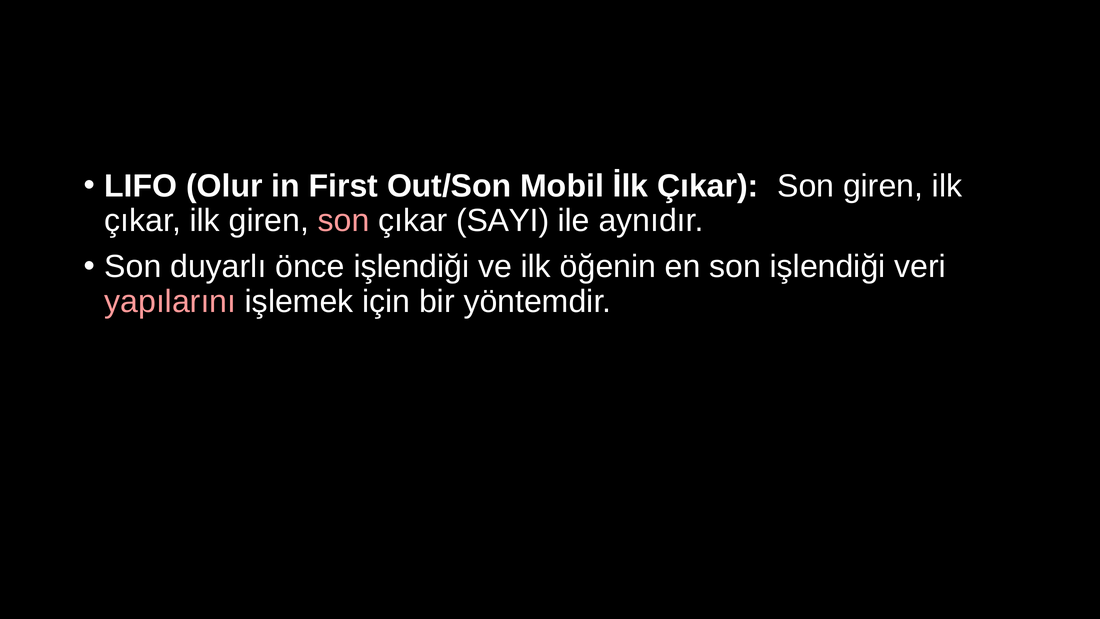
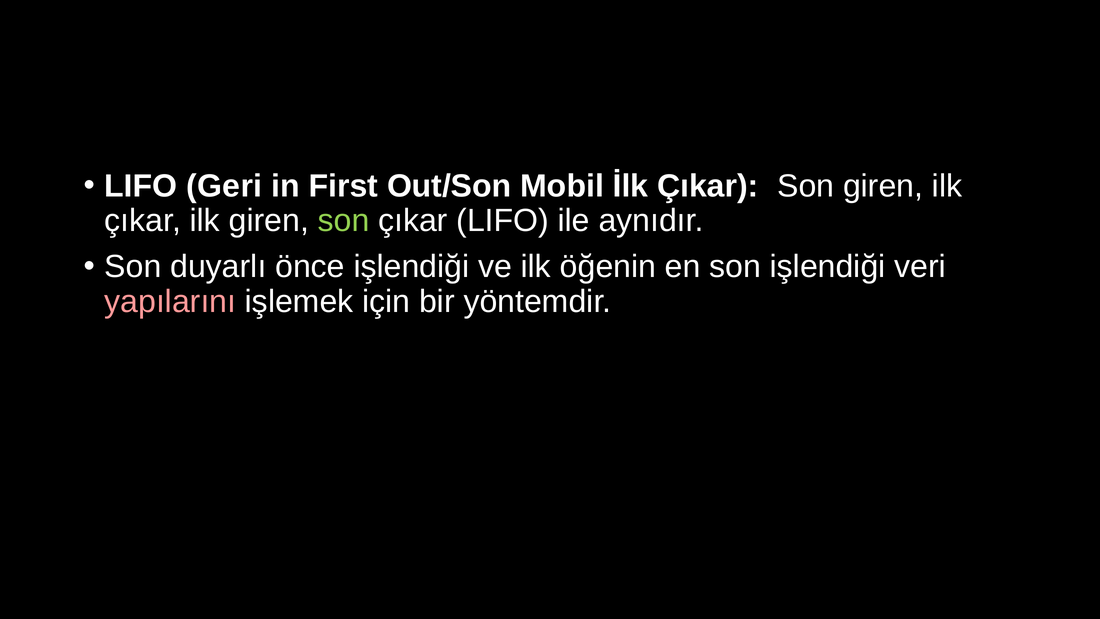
Olur: Olur -> Geri (224, 186)
son colour: pink -> light green (344, 221)
çıkar SAYI: SAYI -> LIFO (503, 221)
